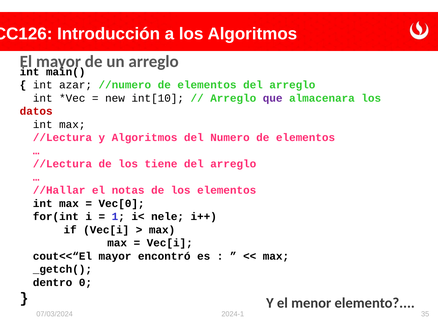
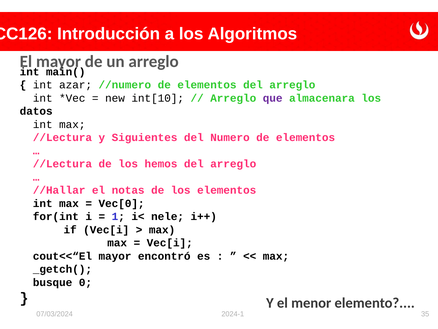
datos colour: red -> black (36, 111)
y Algoritmos: Algoritmos -> Siguientes (145, 137)
tiene: tiene -> hemos (161, 164)
dentro: dentro -> busque (53, 282)
